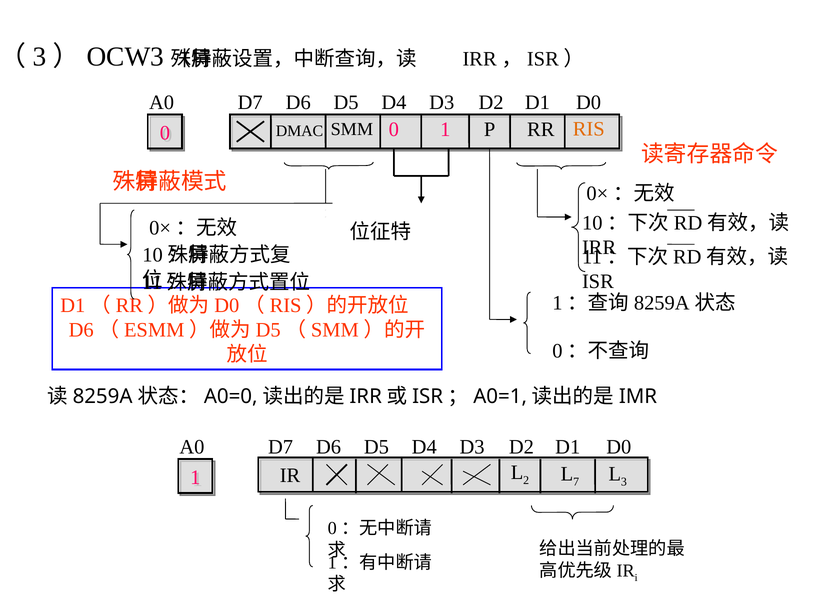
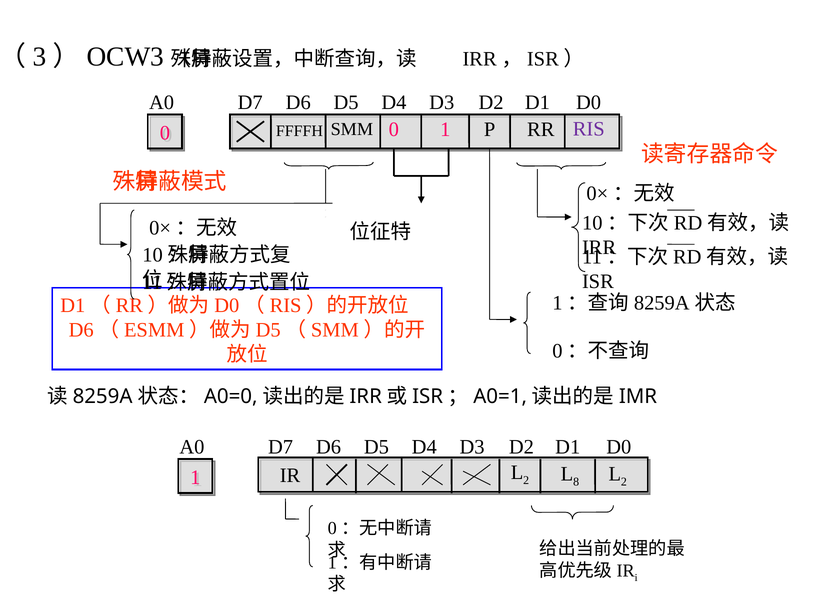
RIS colour: orange -> purple (589, 129)
DMAC: DMAC -> FFFFH (299, 131)
7: 7 -> 8 (576, 482)
3: 3 -> 2 (624, 482)
